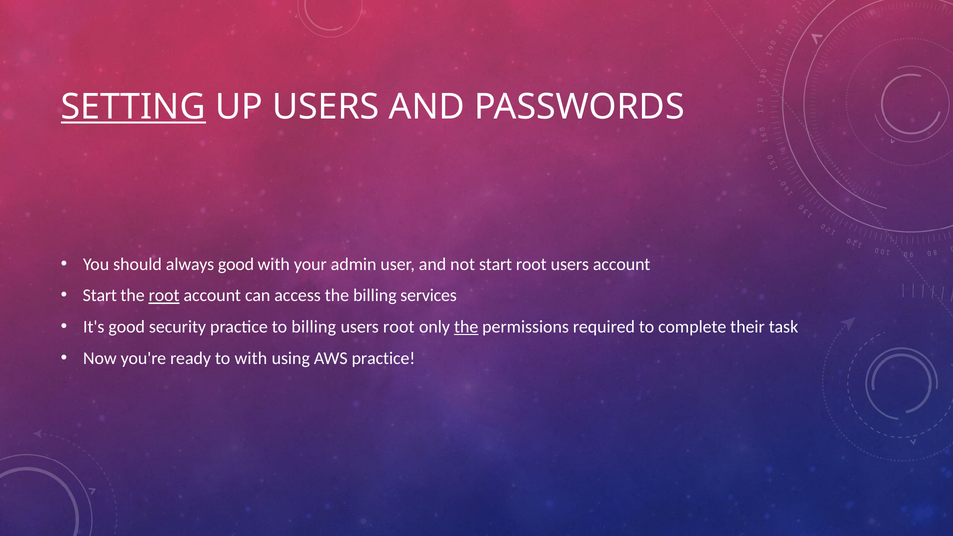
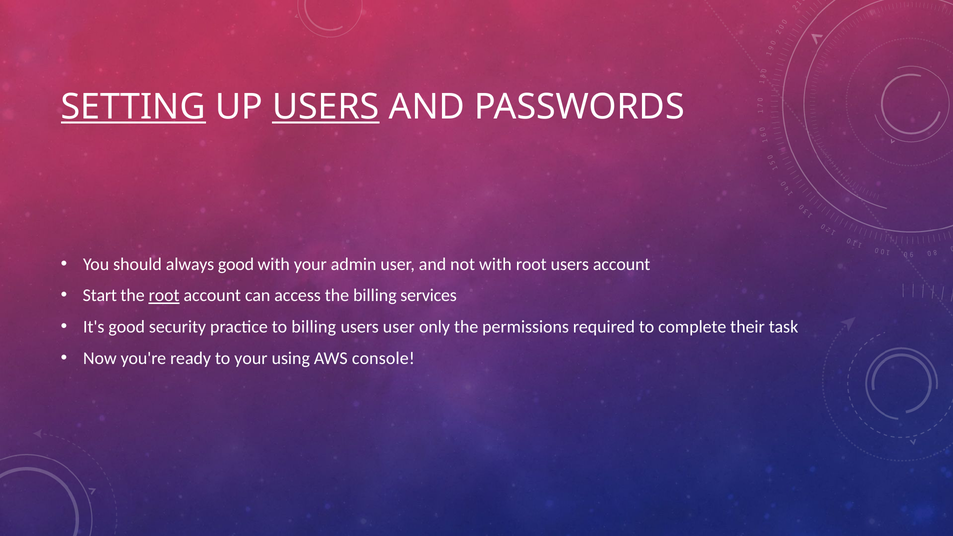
USERS underline: none -> present (326, 107)
not start: start -> with (495, 264)
users root: root -> user (399, 327)
the underline: present -> none (466, 327)
to with: with -> your (251, 358)
AWS practice: practice -> console (383, 358)
